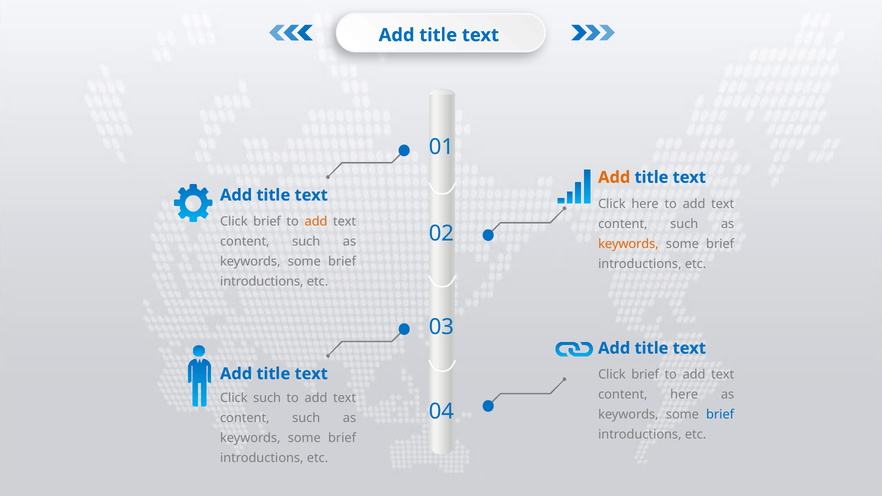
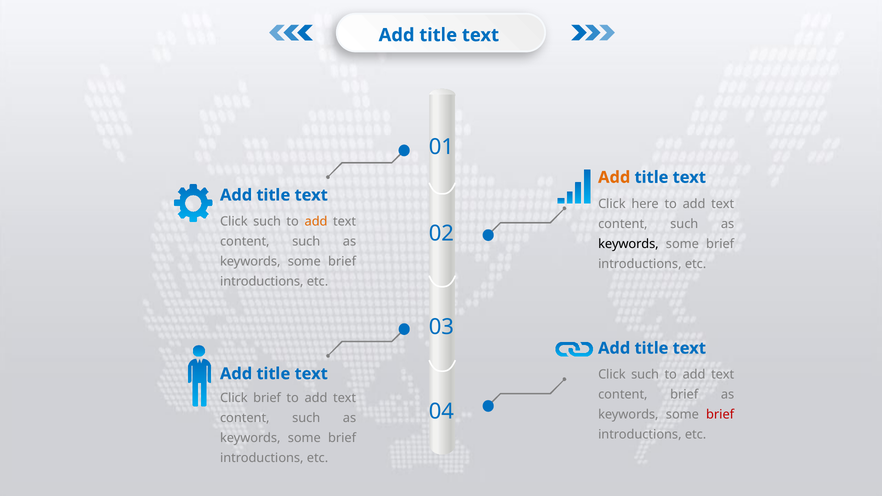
brief: brief -> such (267, 222)
keywords colour: orange -> black (628, 244)
brief: brief -> such (645, 375)
content here: here -> brief (684, 395)
Click such: such -> brief (267, 398)
brief colour: blue -> red (720, 415)
